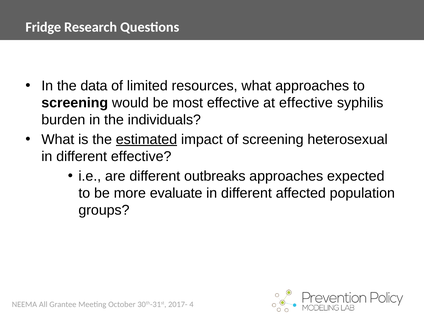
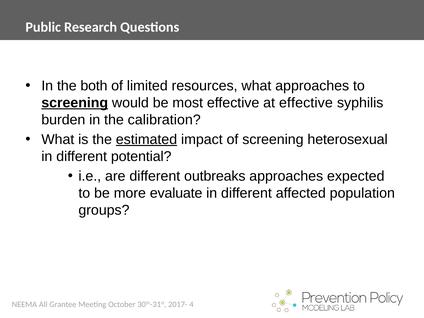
Fridge: Fridge -> Public (43, 27)
data: data -> both (94, 86)
screening underline: none -> present (75, 103)
individuals: individuals -> calibration (164, 120)
different effective: effective -> potential (141, 156)
